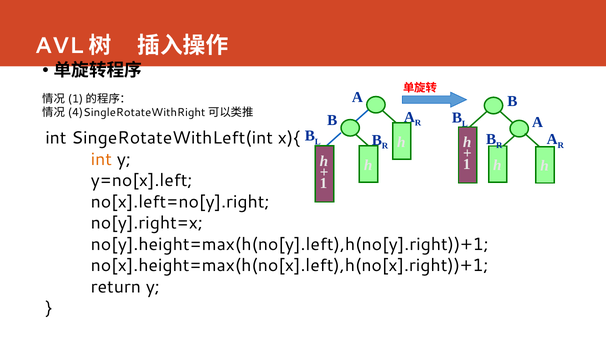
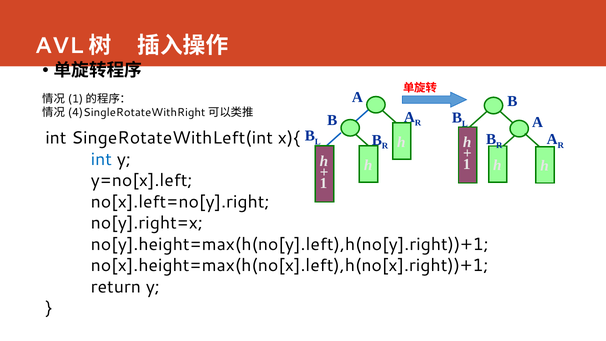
int colour: orange -> blue (101, 159)
